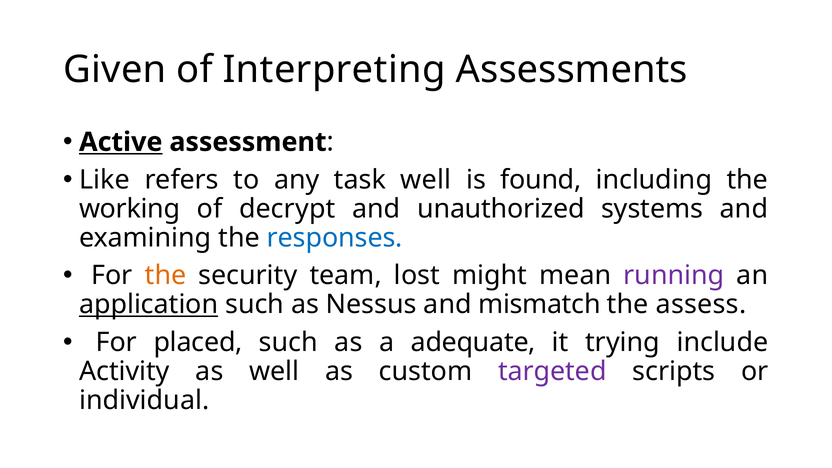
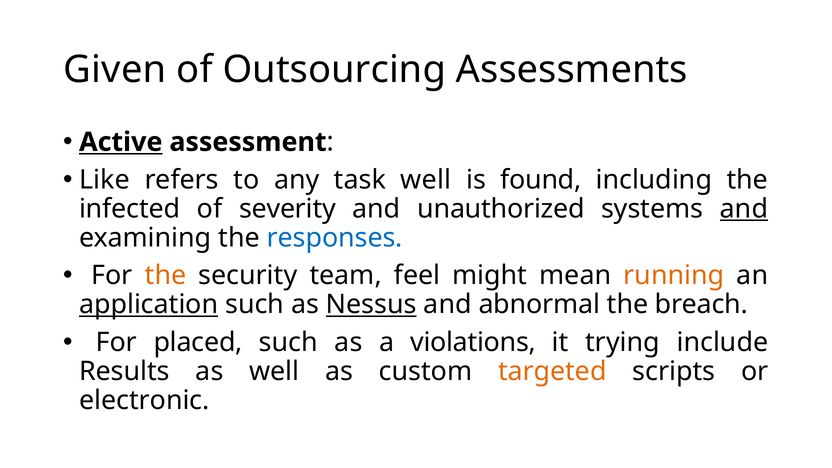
Interpreting: Interpreting -> Outsourcing (334, 70)
working: working -> infected (130, 209)
decrypt: decrypt -> severity (287, 209)
and underline: none -> present (744, 209)
lost: lost -> feel (417, 276)
running colour: purple -> orange (674, 276)
Nessus underline: none -> present (371, 305)
mismatch: mismatch -> abnormal (539, 305)
assess: assess -> breach (701, 305)
adequate: adequate -> violations (473, 342)
Activity: Activity -> Results (124, 371)
targeted colour: purple -> orange (552, 371)
individual: individual -> electronic (144, 400)
